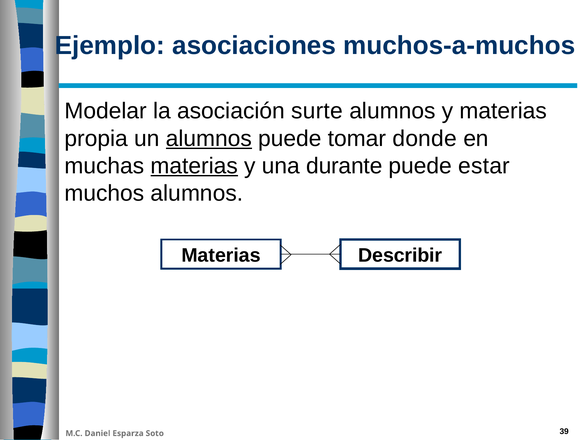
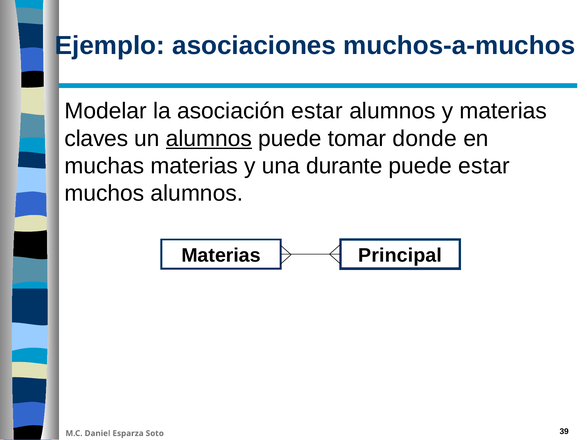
asociación surte: surte -> estar (317, 111)
propia: propia -> claves (96, 139)
materias underline: present -> none (194, 166)
Describir: Describir -> Principal (400, 256)
